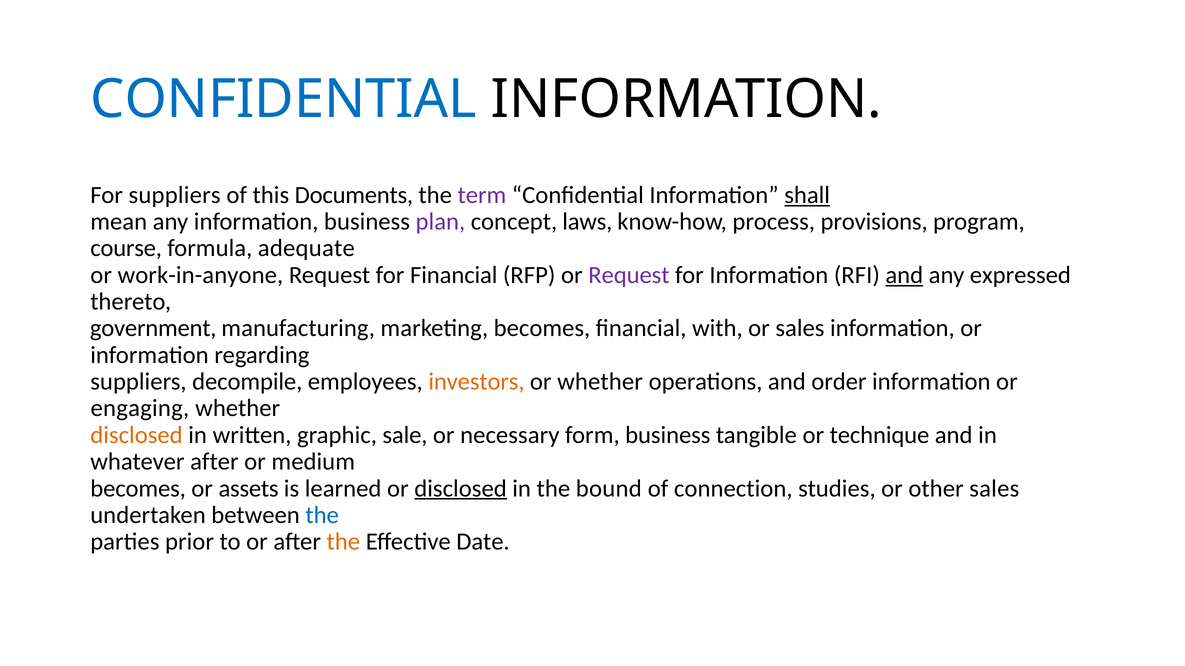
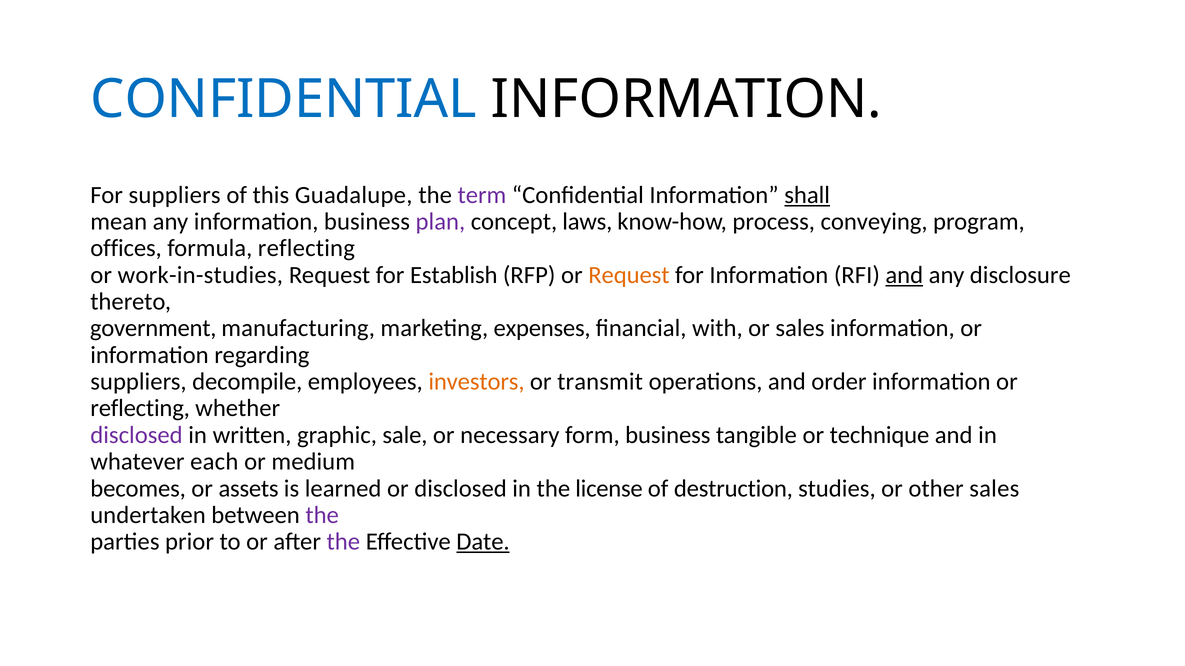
Documents: Documents -> Guadalupe (354, 195)
provisions: provisions -> conveying (874, 222)
course: course -> offices (126, 248)
formula adequate: adequate -> reflecting (306, 248)
work-in-anyone: work-in-anyone -> work-in-studies (200, 275)
for Financial: Financial -> Establish (454, 275)
Request colour: purple -> orange (629, 275)
expressed: expressed -> disclosure (1020, 275)
marketing becomes: becomes -> expenses (542, 329)
or whether: whether -> transmit (600, 382)
engaging: engaging -> reflecting (140, 409)
disclosed colour: orange -> purple (137, 435)
whatever after: after -> each (214, 462)
disclosed underline: present -> none (461, 489)
bound: bound -> license (609, 489)
connection: connection -> destruction (733, 489)
the colour: blue -> purple (322, 515)
the colour: orange -> purple (343, 542)
Date underline: none -> present (483, 542)
